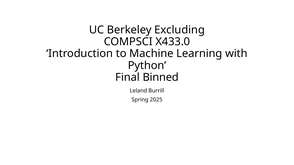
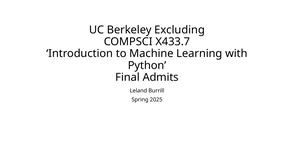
X433.0: X433.0 -> X433.7 (173, 42)
Binned: Binned -> Admits (161, 78)
